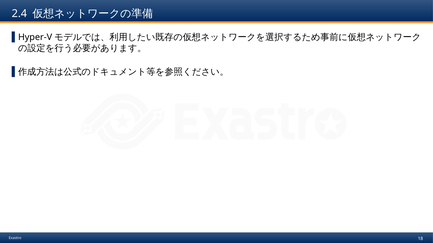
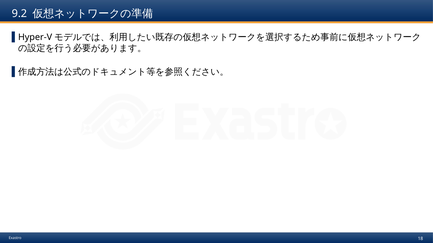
2.4: 2.4 -> 9.2 (19, 14)
